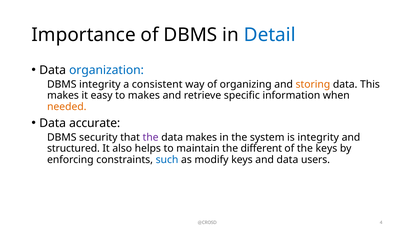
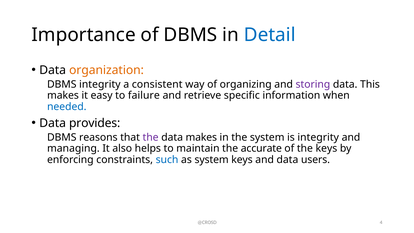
organization colour: blue -> orange (107, 70)
storing colour: orange -> purple (313, 84)
to makes: makes -> failure (144, 95)
needed colour: orange -> blue (67, 107)
accurate: accurate -> provides (95, 123)
security: security -> reasons (98, 137)
structured: structured -> managing (73, 148)
different: different -> accurate (261, 148)
as modify: modify -> system (212, 160)
